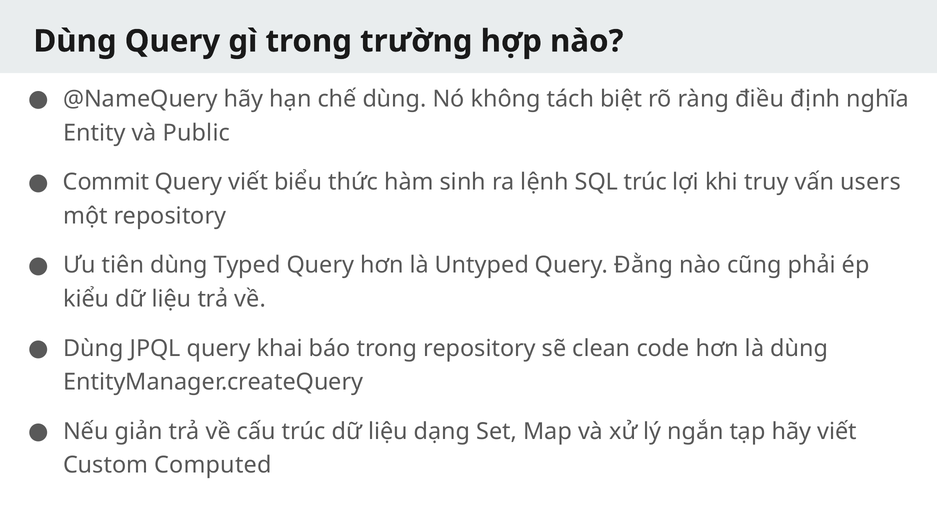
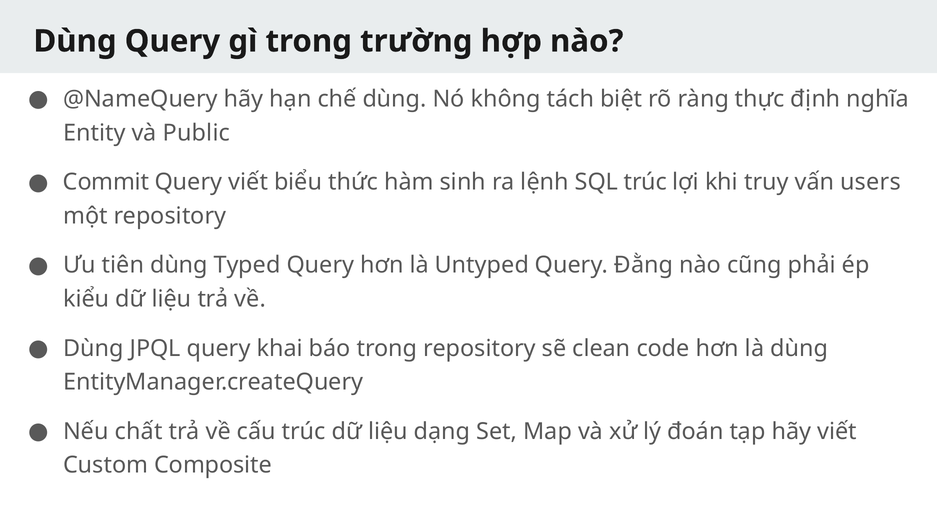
điều: điều -> thực (760, 99)
giản: giản -> chất (139, 431)
ngắn: ngắn -> đoán (695, 431)
Computed: Computed -> Composite (213, 465)
